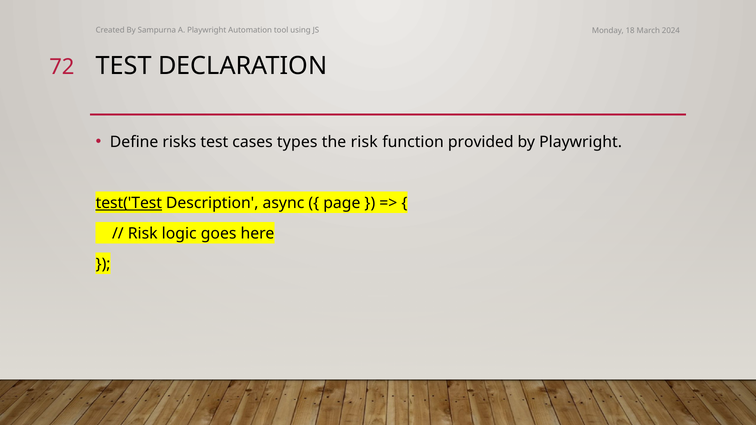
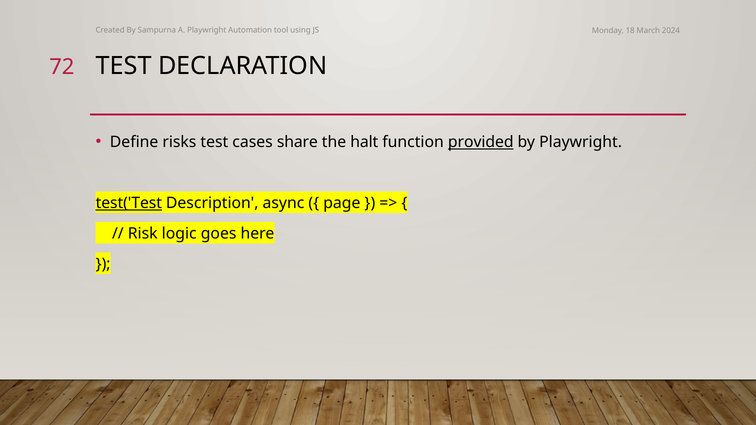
types: types -> share (297, 142)
the risk: risk -> halt (364, 142)
provided underline: none -> present (481, 142)
